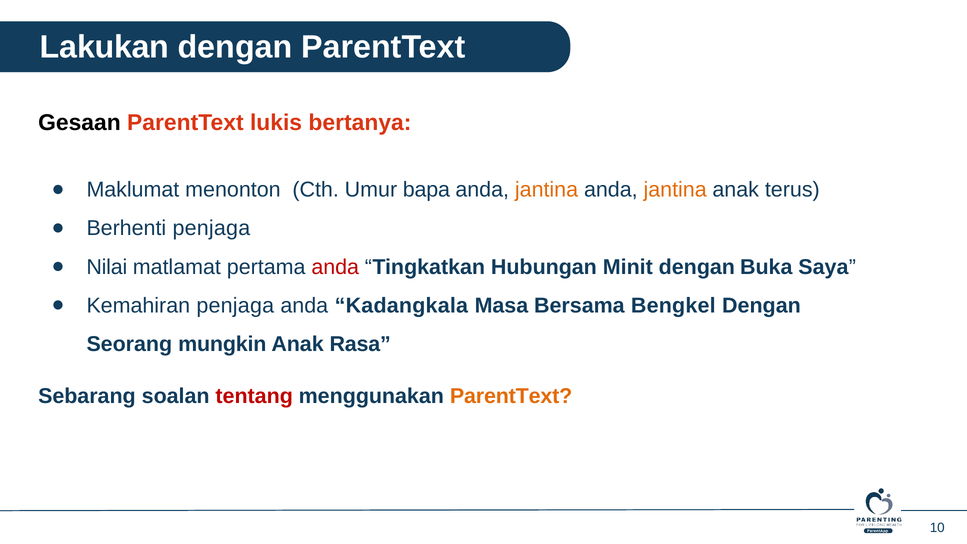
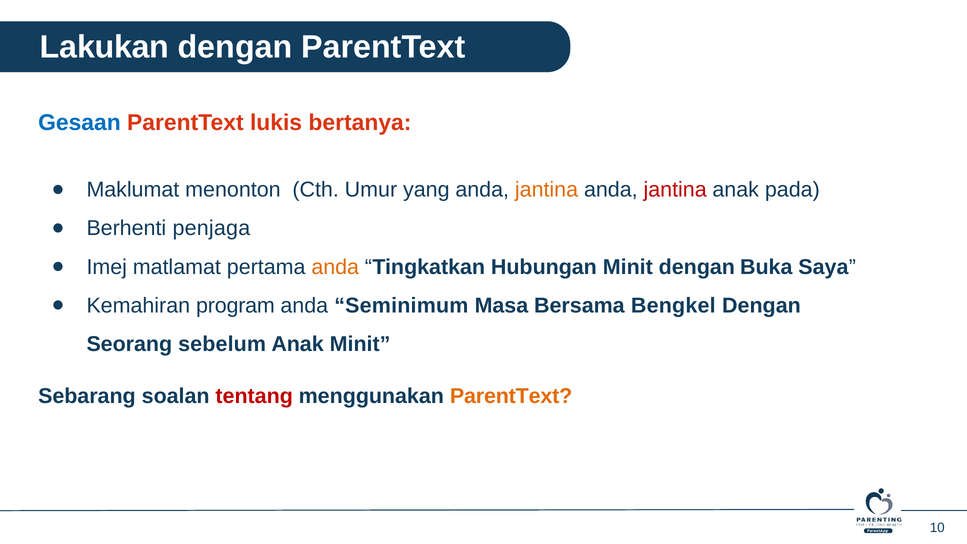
Gesaan colour: black -> blue (79, 123)
bapa: bapa -> yang (426, 190)
jantina colour: orange -> red (675, 190)
terus: terus -> pada (792, 190)
Nilai: Nilai -> Imej (107, 267)
anda colour: red -> orange (335, 267)
Kemahiran penjaga: penjaga -> program (235, 306)
Kadangkala: Kadangkala -> Seminimum (401, 306)
mungkin: mungkin -> sebelum (222, 344)
Anak Rasa: Rasa -> Minit (360, 344)
